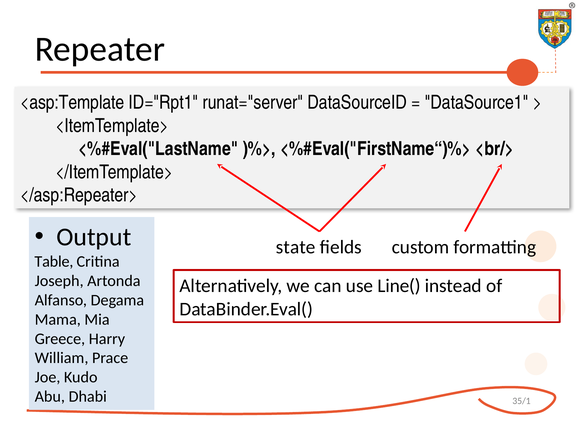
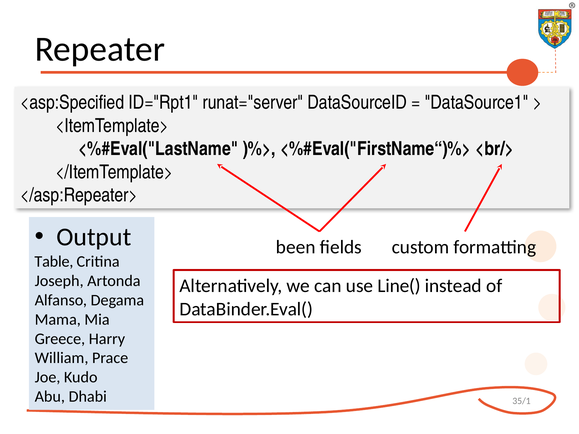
<asp:Template: <asp:Template -> <asp:Specified (72, 103)
state: state -> been (296, 247)
